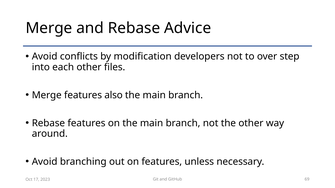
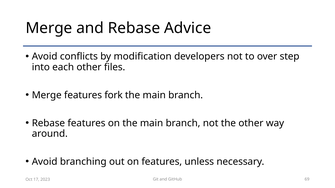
also: also -> fork (114, 95)
